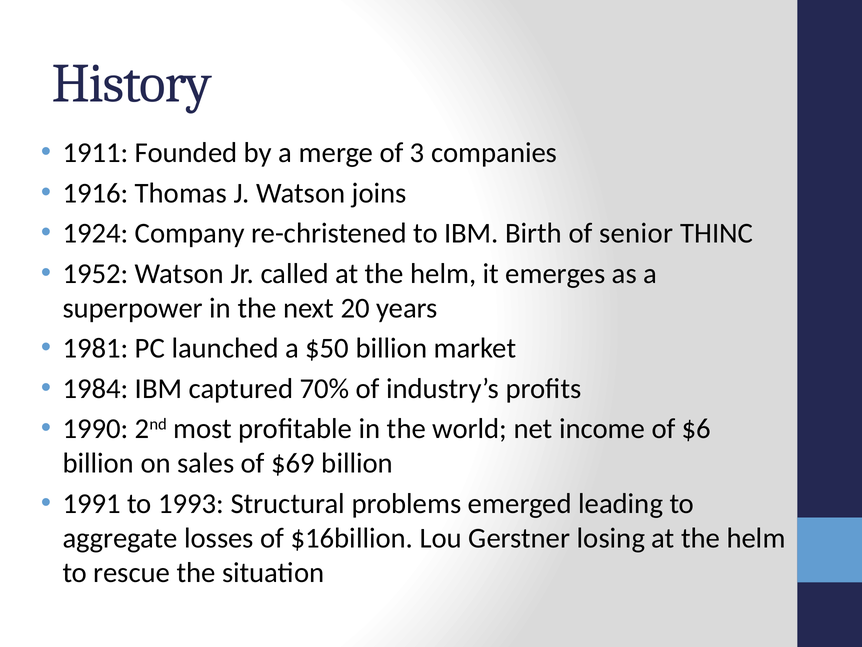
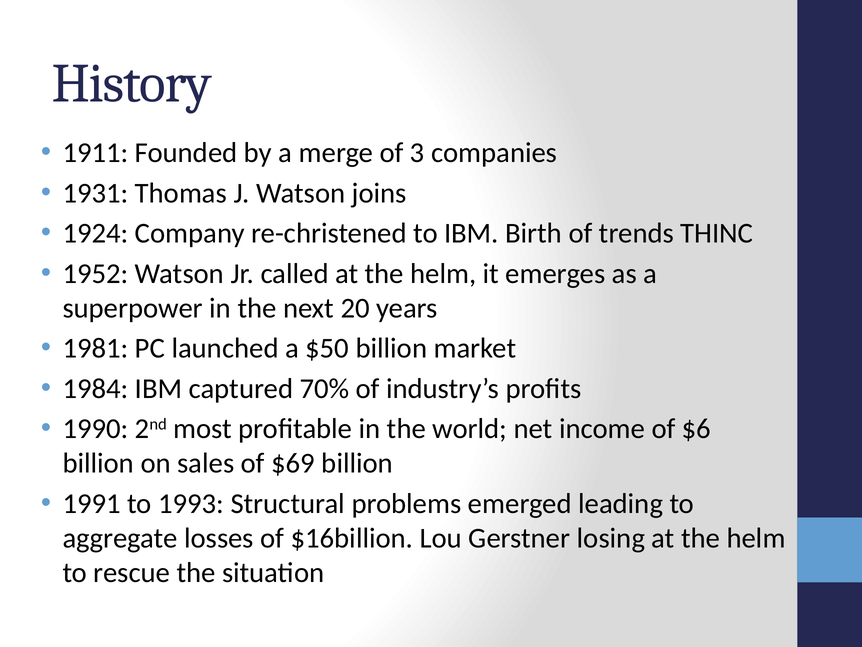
1916: 1916 -> 1931 (95, 193)
senior: senior -> trends (636, 233)
